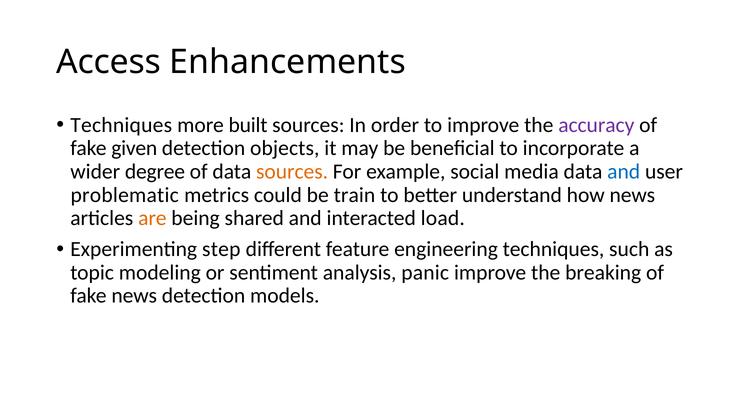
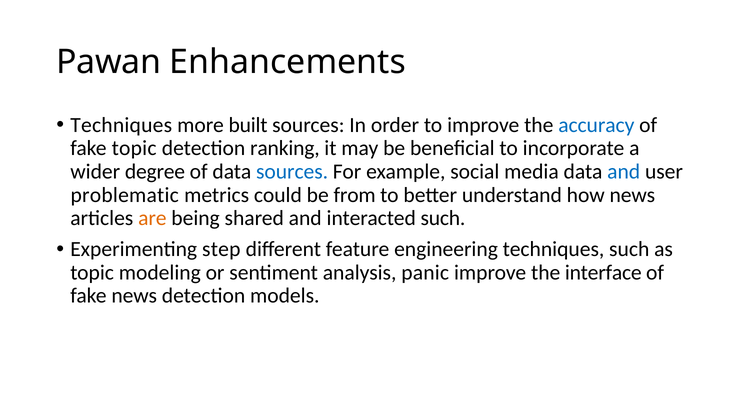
Access: Access -> Pawan (109, 62)
accuracy colour: purple -> blue (596, 125)
fake given: given -> topic (134, 148)
objects: objects -> ranking (285, 148)
sources colour: orange -> blue (292, 172)
train: train -> from (355, 195)
interacted load: load -> such (443, 218)
breaking: breaking -> interface (603, 273)
